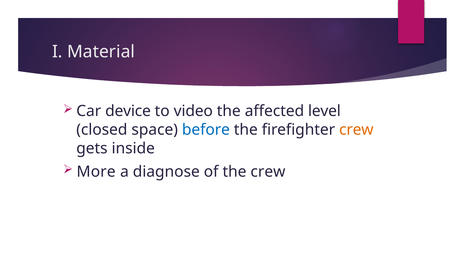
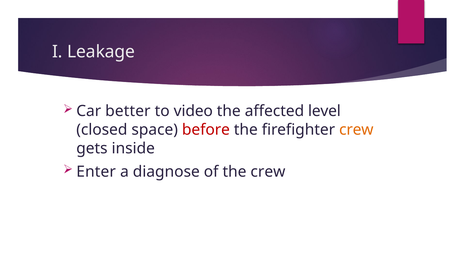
Material: Material -> Leakage (101, 52)
device: device -> better (128, 111)
before colour: blue -> red (206, 130)
More: More -> Enter (96, 172)
